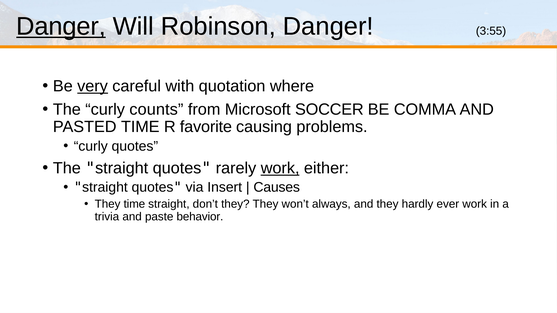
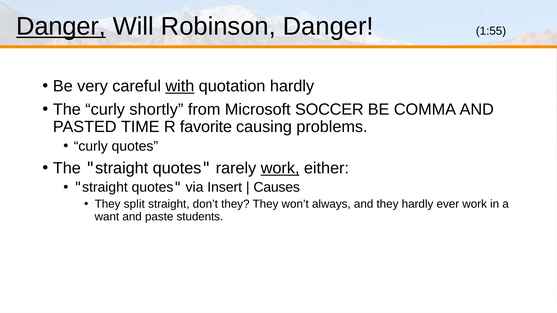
3:55: 3:55 -> 1:55 (491, 31)
very underline: present -> none (93, 86)
with underline: none -> present (180, 86)
quotation where: where -> hardly (292, 86)
counts: counts -> shortly (156, 110)
They time: time -> split (134, 204)
trivia: trivia -> want (107, 217)
behavior: behavior -> students (200, 217)
